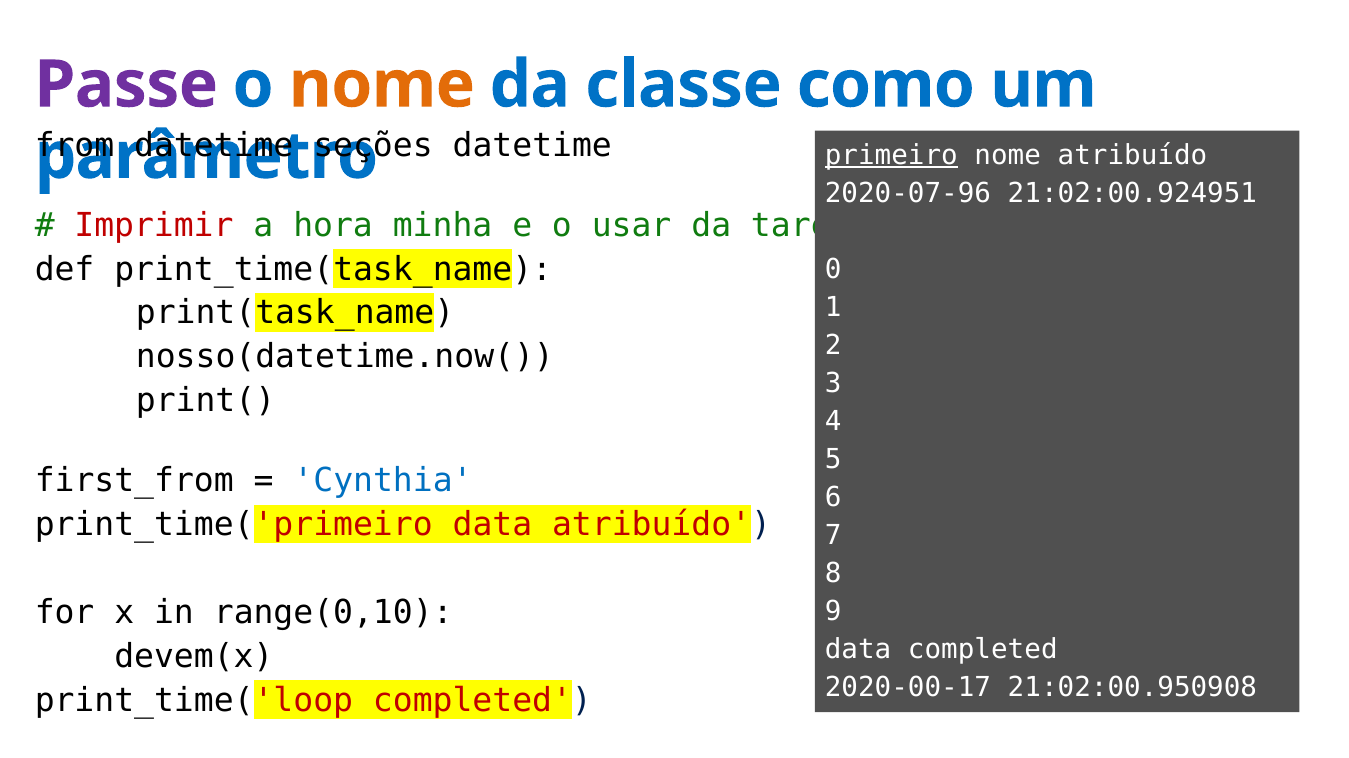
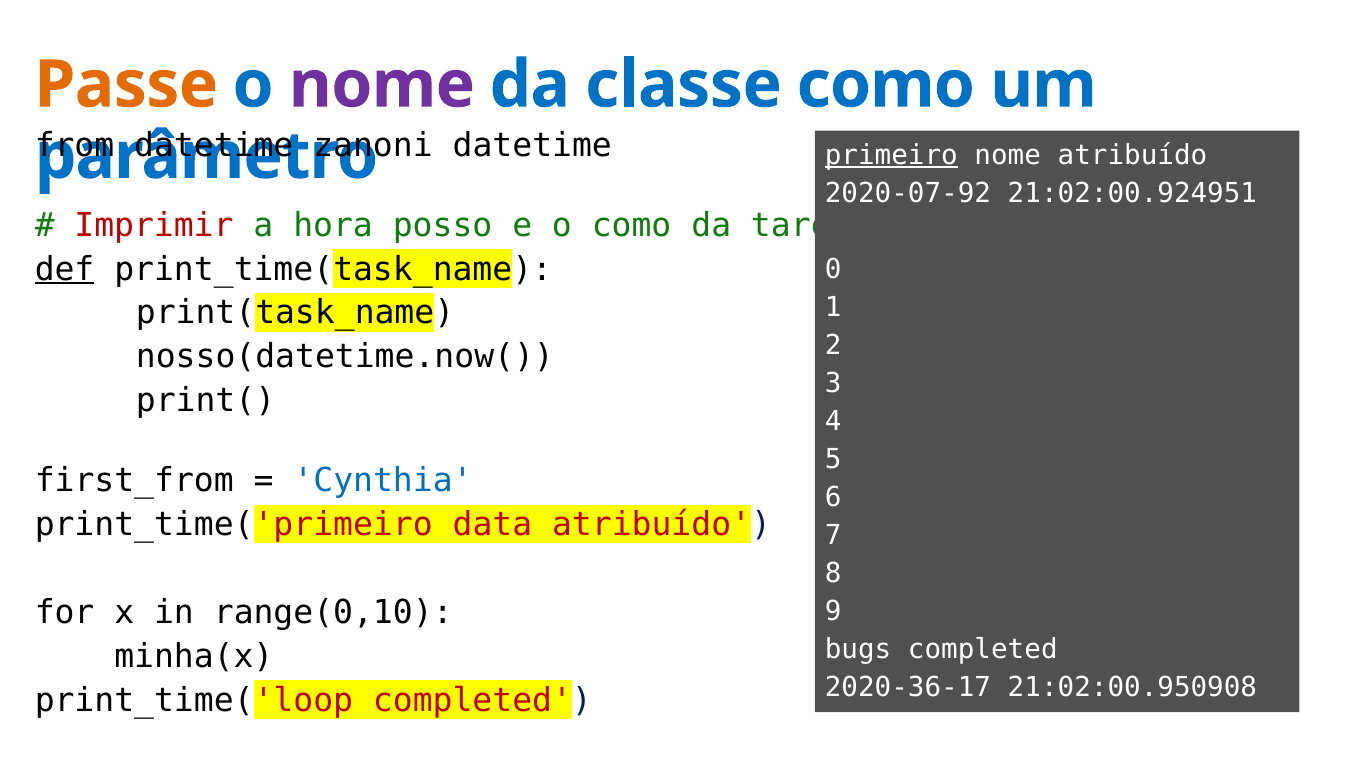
Passe colour: purple -> orange (126, 85)
nome colour: orange -> purple (382, 85)
seções: seções -> zanoni (373, 146)
2020-07-96: 2020-07-96 -> 2020-07-92 (908, 193)
minha: minha -> posso (443, 225)
o usar: usar -> como (632, 225)
def underline: none -> present (65, 269)
data: data -> bugs (858, 650)
devem(x: devem(x -> minha(x (194, 657)
2020-00-17: 2020-00-17 -> 2020-36-17 (908, 688)
